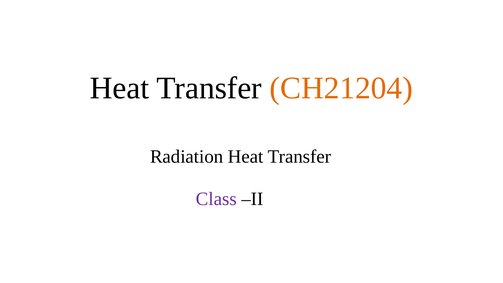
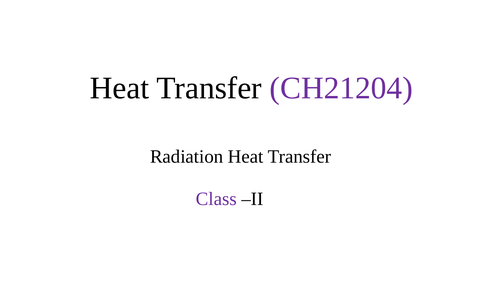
CH21204 colour: orange -> purple (341, 88)
